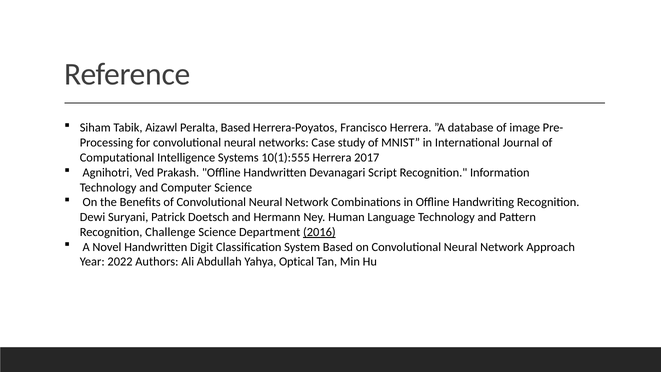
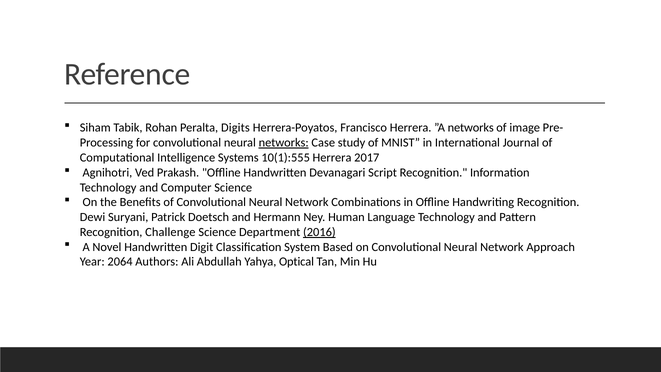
Aizawl: Aizawl -> Rohan (161, 128)
Peralta Based: Based -> Digits (235, 128)
”A database: database -> networks (471, 128)
networks underline: none -> present (284, 143)
2022: 2022 -> 2064 (120, 262)
